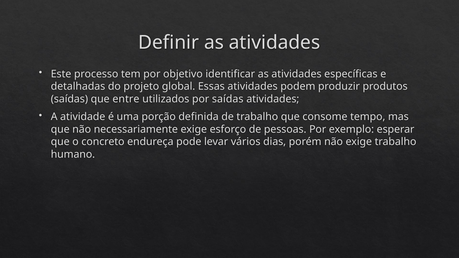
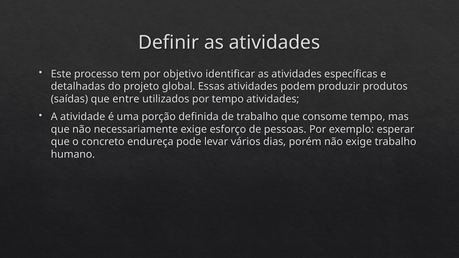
por saídas: saídas -> tempo (228, 99)
